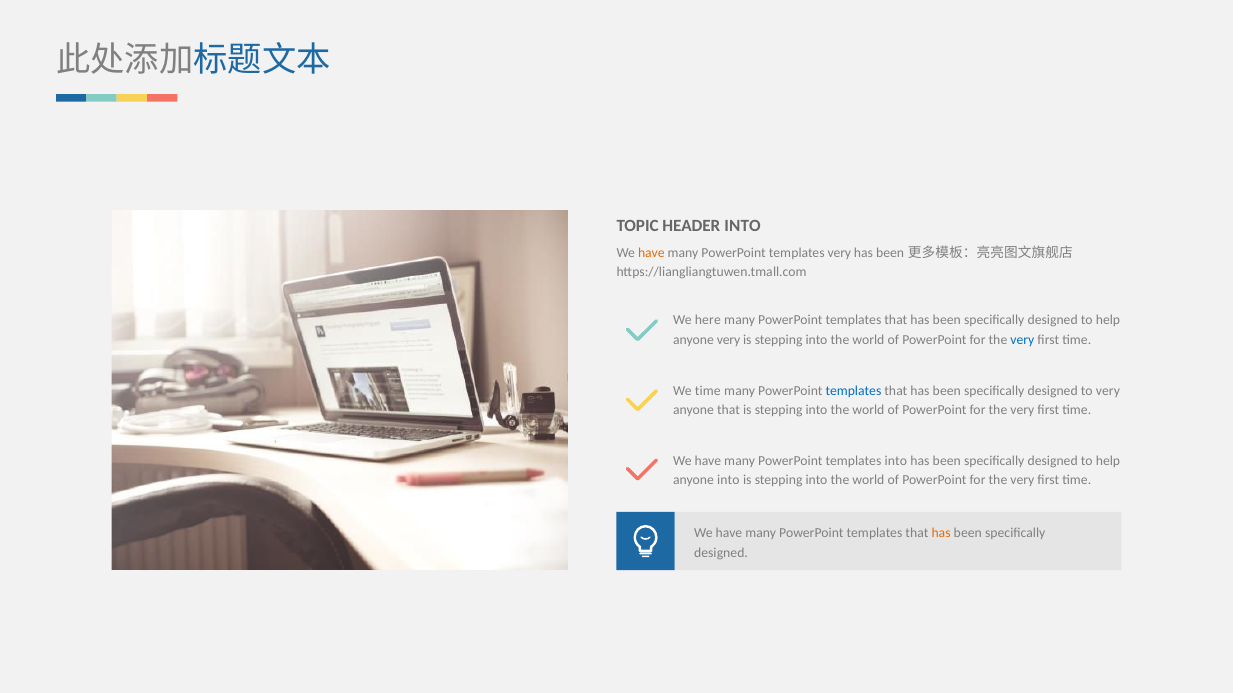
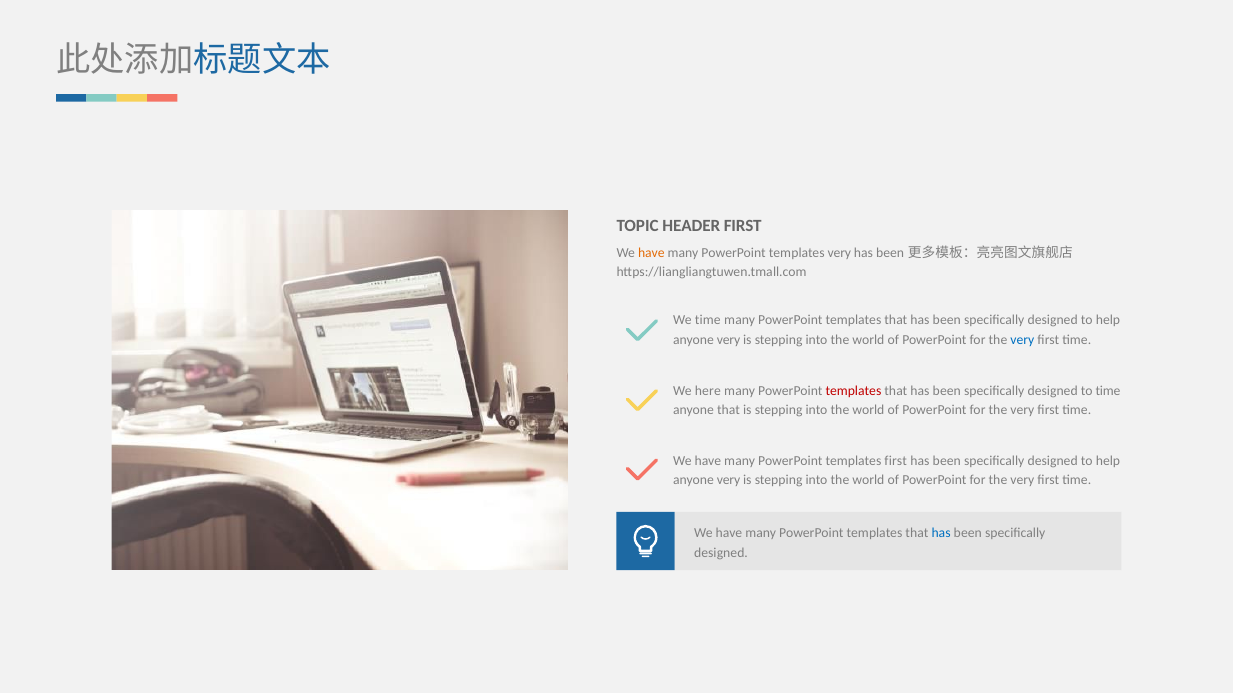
HEADER INTO: INTO -> FIRST (743, 226)
We here: here -> time (708, 321)
We time: time -> here (708, 391)
templates colour: blue -> red (853, 391)
to very: very -> time (1108, 391)
templates into: into -> first (896, 461)
into: into -> very (729, 481)
has colour: orange -> blue (941, 534)
